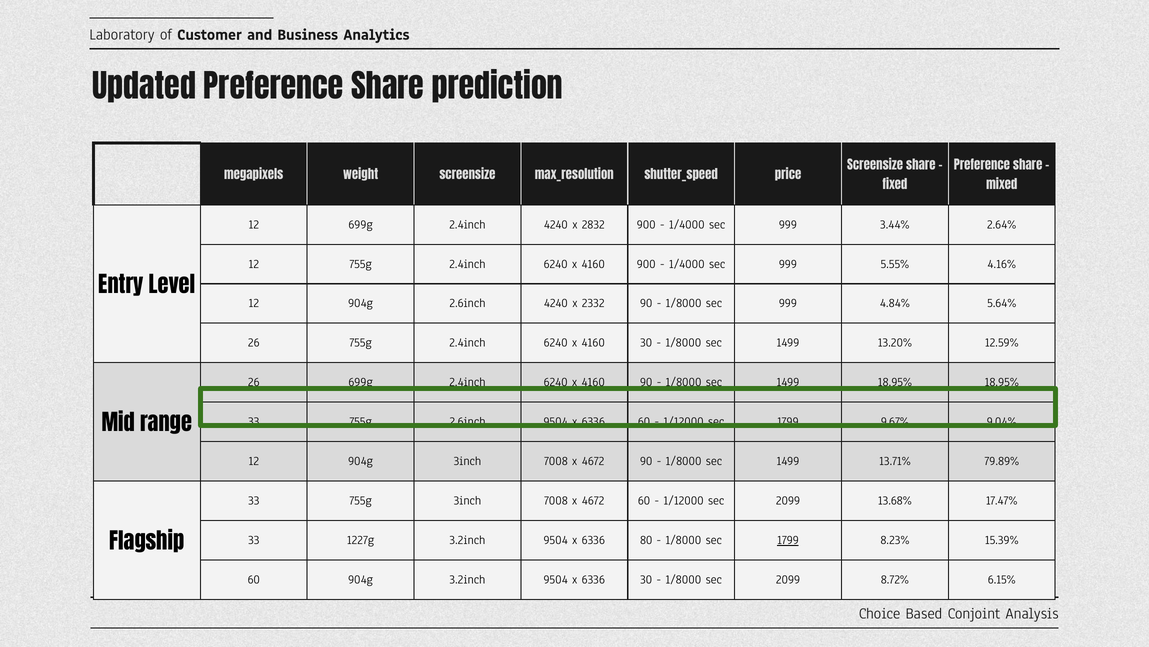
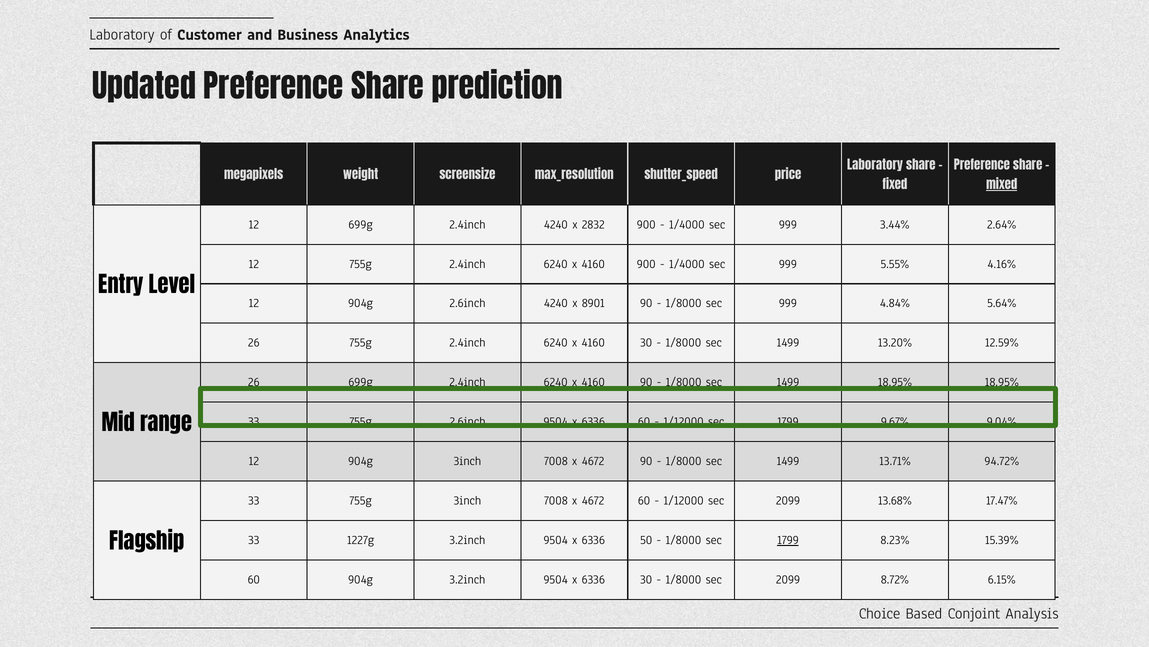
Screensize: Screensize -> Laboratory (875, 165)
mixed underline: none -> present (1002, 185)
2332: 2332 -> 8901 (593, 303)
79.89%: 79.89% -> 94.72% (1002, 461)
80: 80 -> 50 (646, 539)
